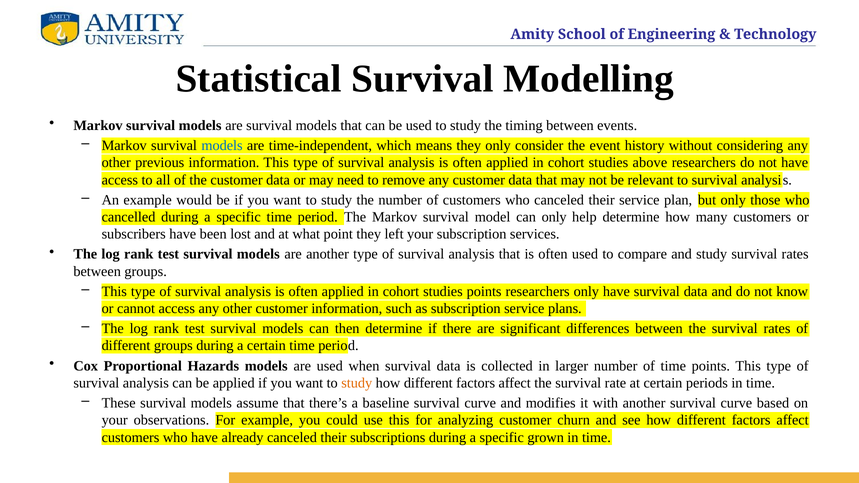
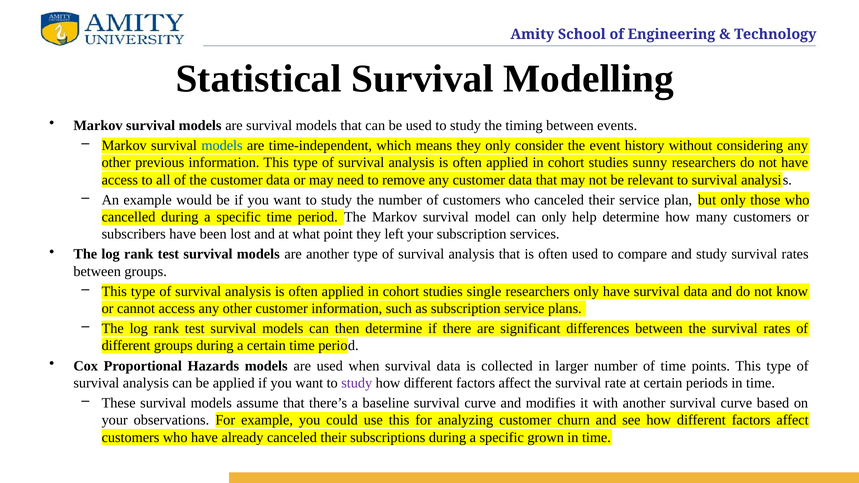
above: above -> sunny (650, 163)
studies points: points -> single (484, 292)
study colour: orange -> purple (357, 383)
